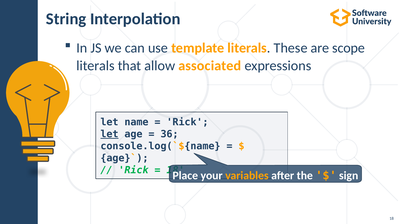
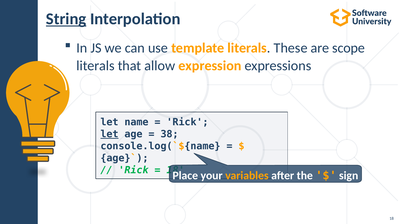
String underline: none -> present (66, 19)
associated: associated -> expression (210, 66)
36: 36 -> 38 (169, 134)
